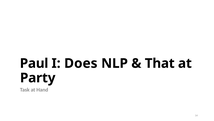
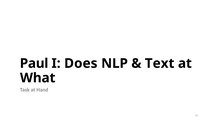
That: That -> Text (160, 63)
Party: Party -> What (38, 77)
